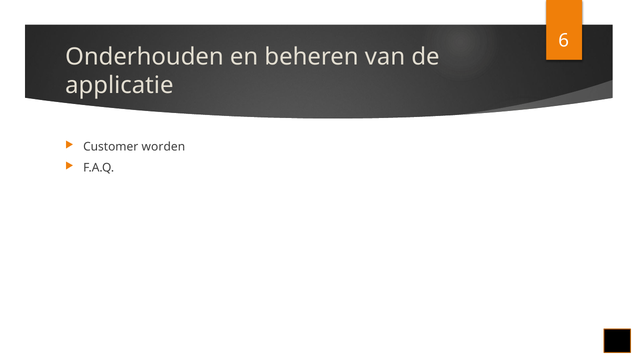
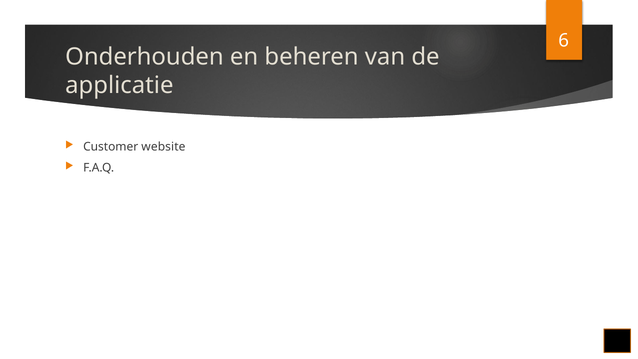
worden: worden -> website (163, 147)
